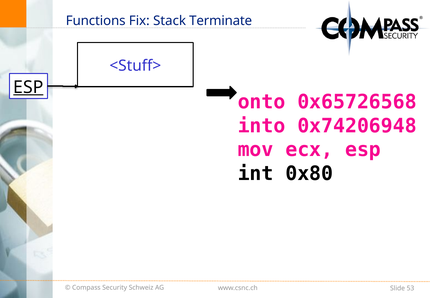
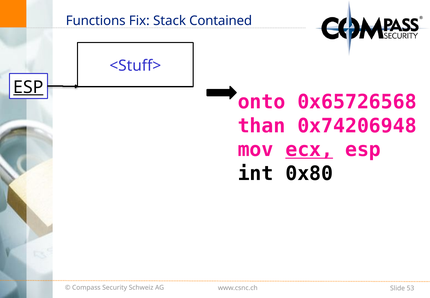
Terminate: Terminate -> Contained (221, 21)
into: into -> than (262, 126)
ecx underline: none -> present (309, 150)
